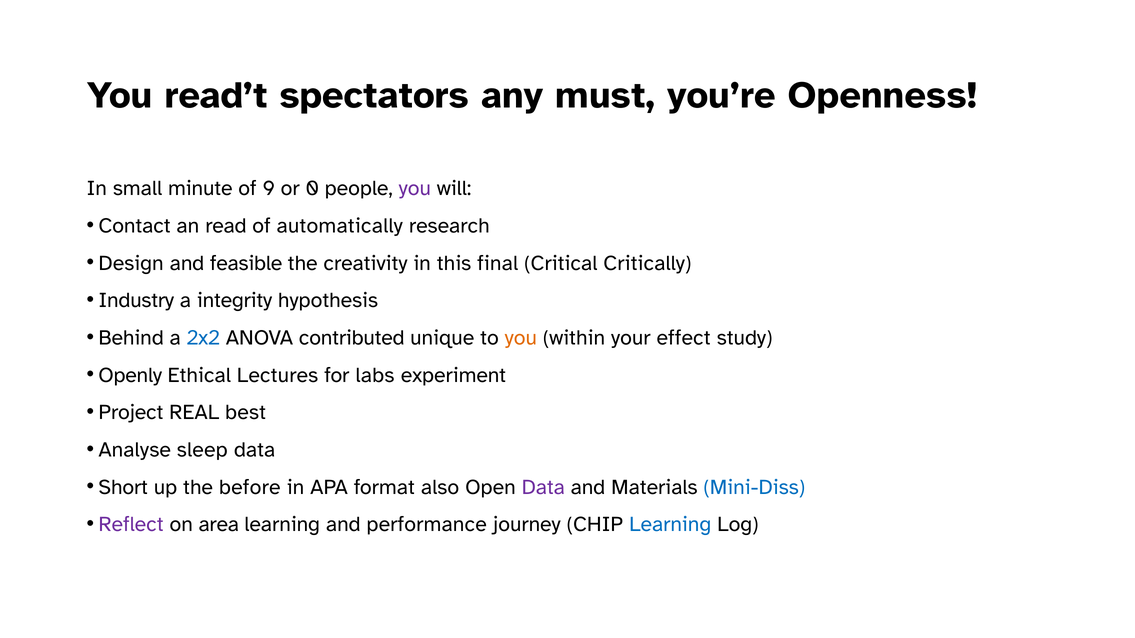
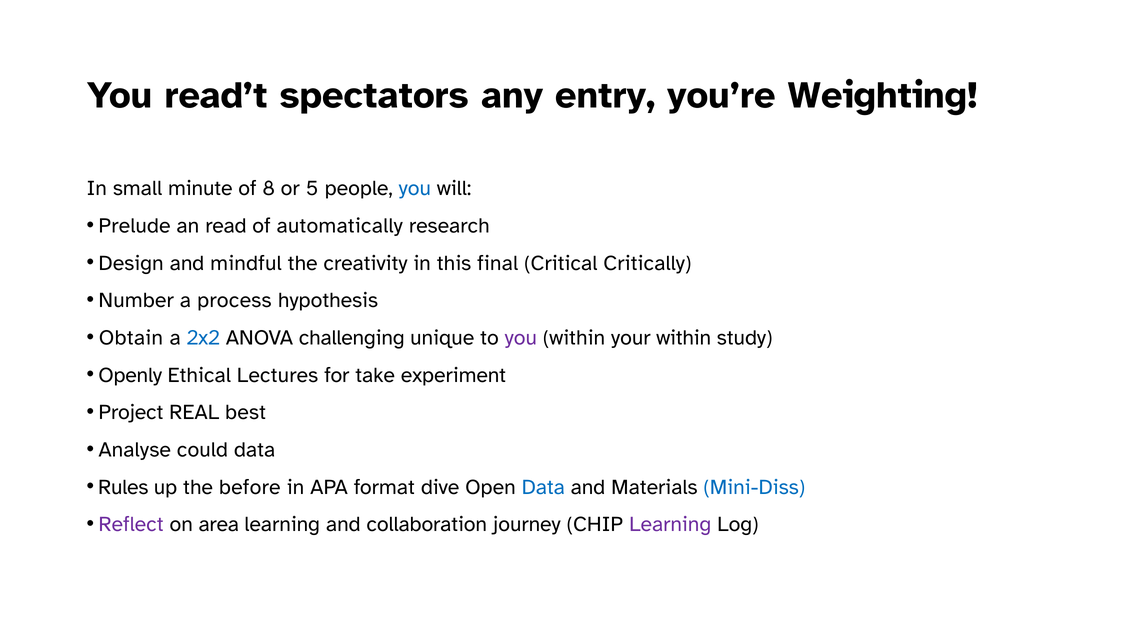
must: must -> entry (605, 95)
Openness: Openness -> Weighting (883, 95)
9: 9 -> 8 (269, 188)
0: 0 -> 5 (312, 188)
you colour: purple -> blue (415, 188)
Contact: Contact -> Prelude (134, 226)
feasible: feasible -> mindful (246, 263)
Industry: Industry -> Number (136, 301)
integrity: integrity -> process (234, 301)
Behind: Behind -> Obtain (131, 338)
contributed: contributed -> challenging (352, 338)
you colour: orange -> purple (521, 338)
your effect: effect -> within (684, 338)
labs: labs -> take (375, 375)
sleep: sleep -> could (202, 450)
Short: Short -> Rules (123, 487)
also: also -> dive (440, 487)
Data colour: purple -> blue (543, 487)
performance: performance -> collaboration (427, 525)
Learning colour: blue -> purple (670, 525)
